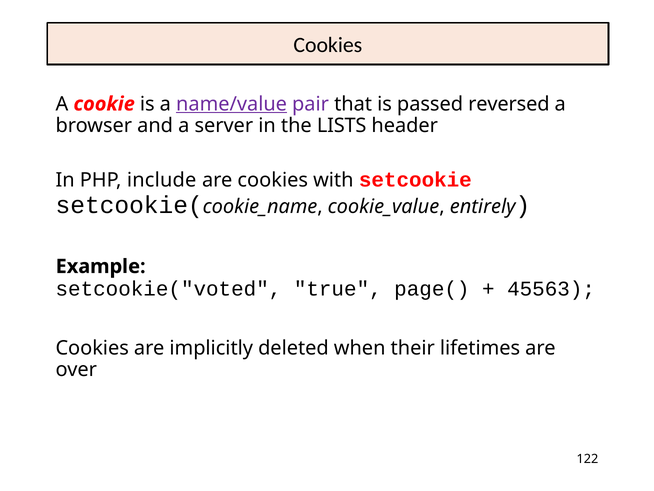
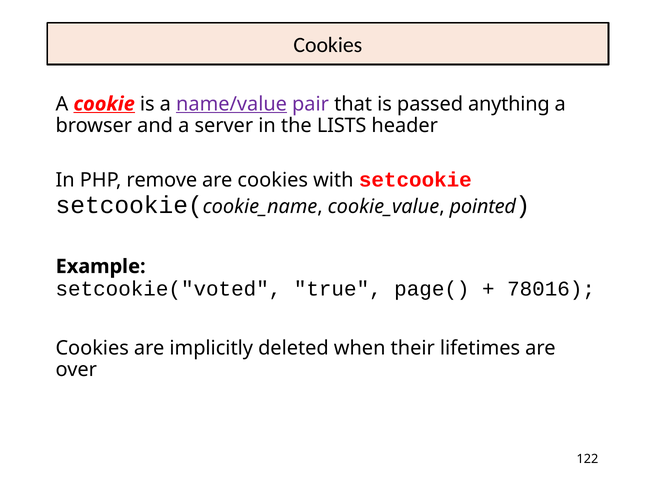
cookie underline: none -> present (104, 104)
reversed: reversed -> anything (509, 104)
include: include -> remove (162, 180)
entirely: entirely -> pointed (483, 206)
45563: 45563 -> 78016 (551, 288)
